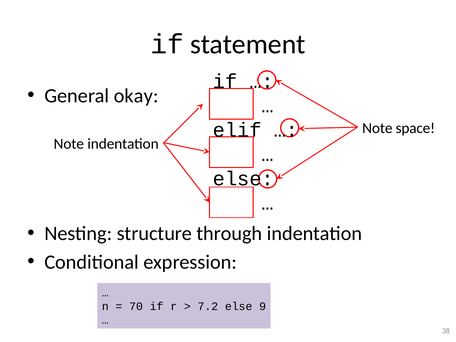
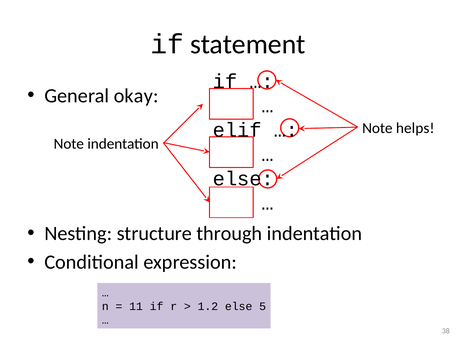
space: space -> helps (415, 128)
70: 70 -> 11 (136, 306)
7.2: 7.2 -> 1.2 (208, 306)
9: 9 -> 5 (263, 306)
